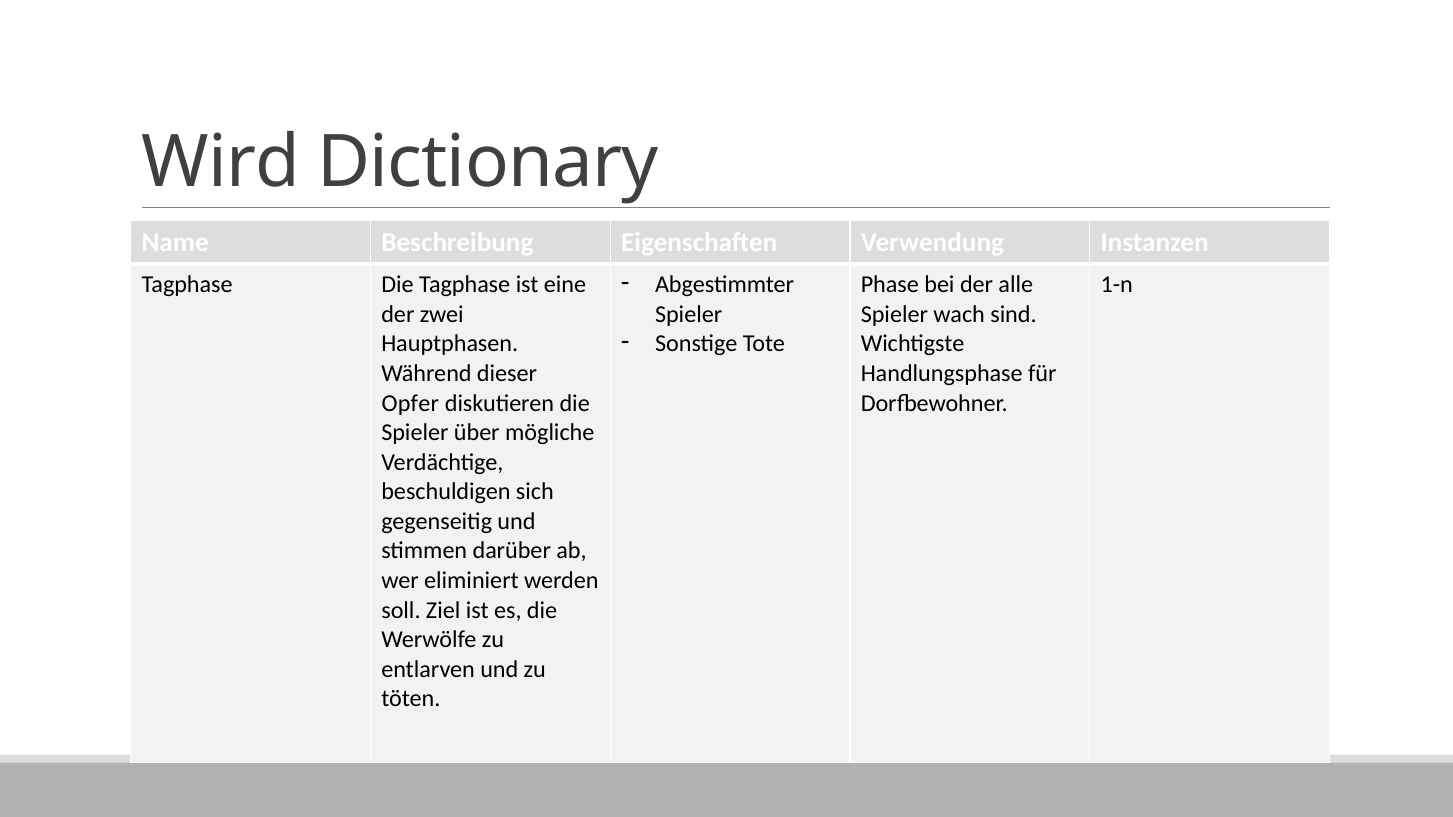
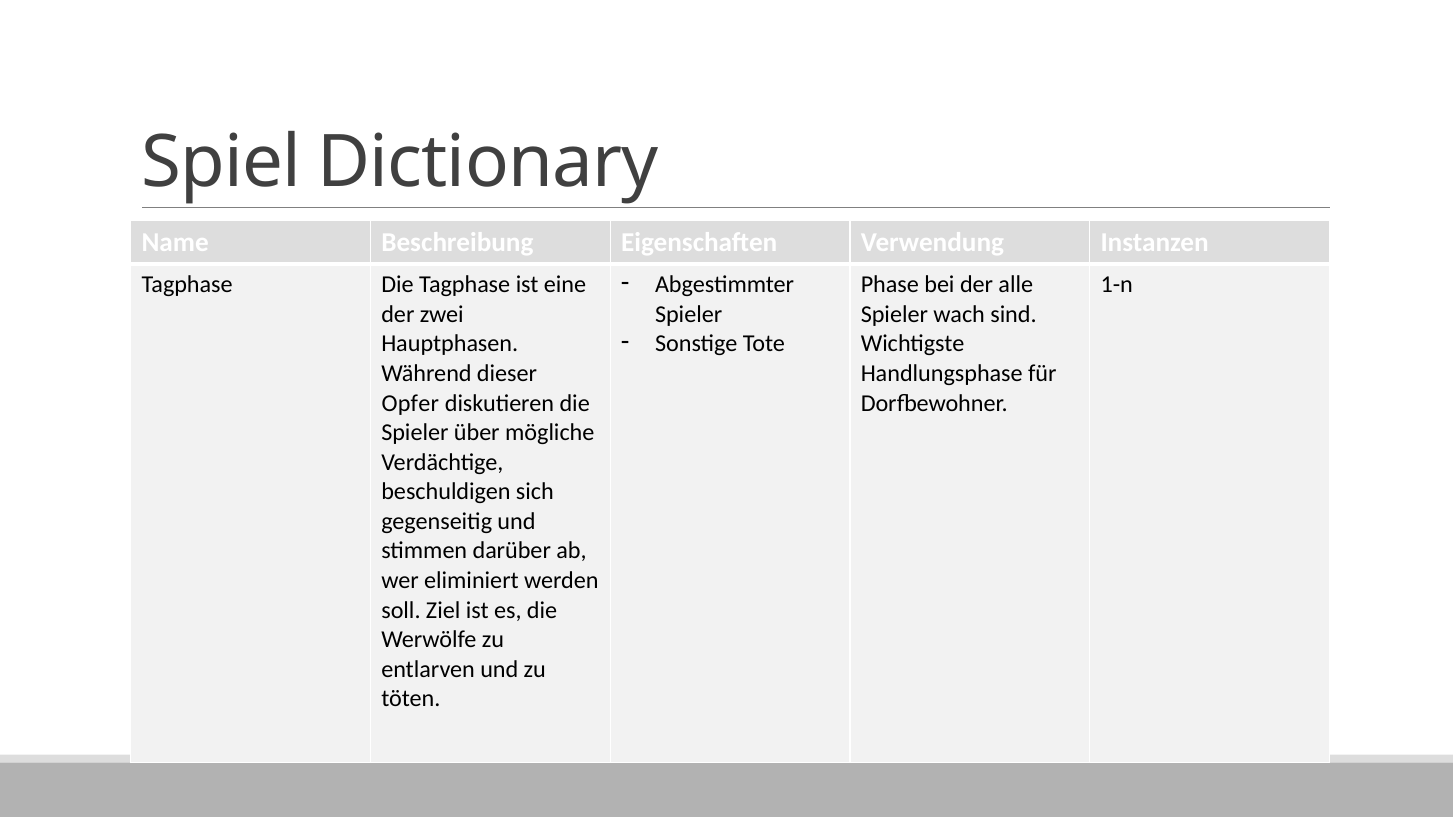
Wird: Wird -> Spiel (221, 163)
